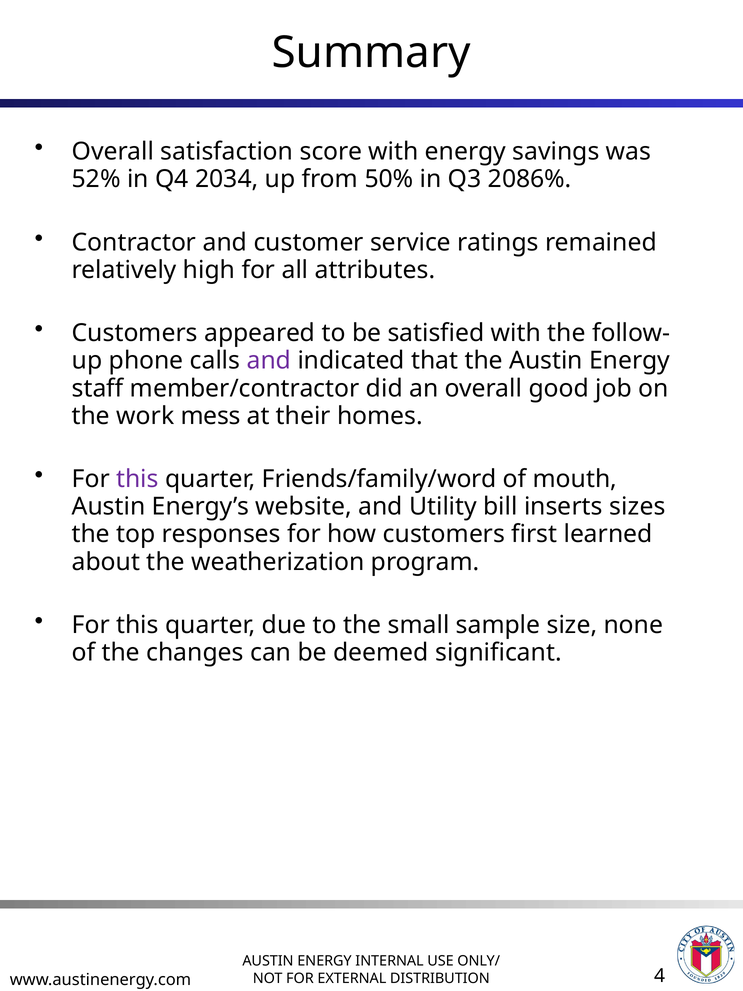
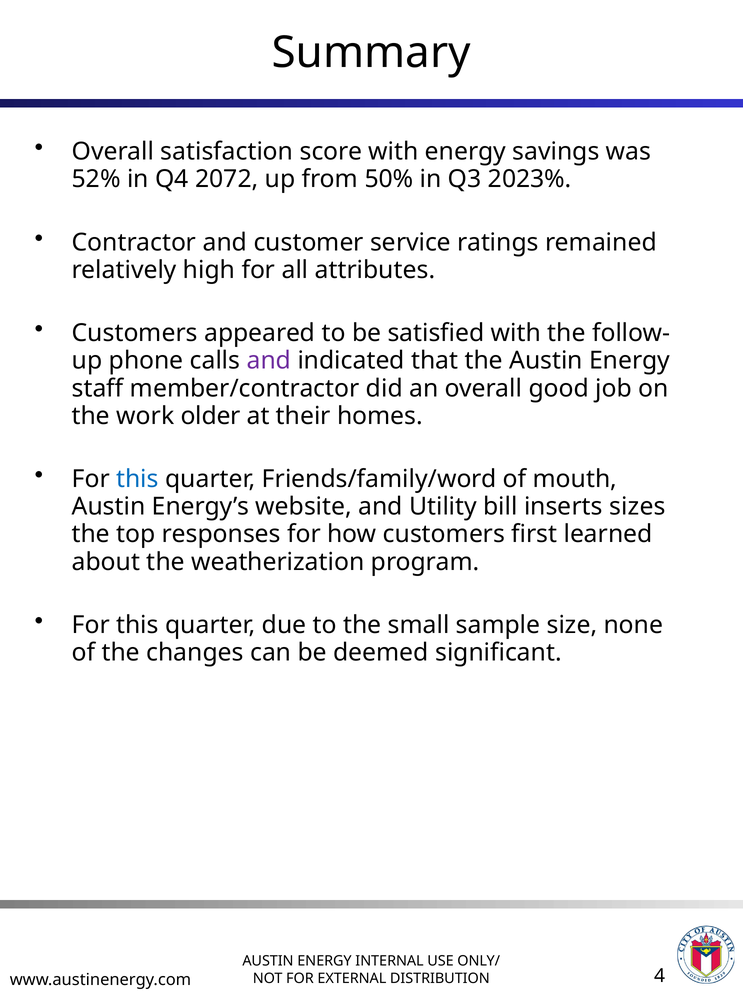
2034: 2034 -> 2072 (227, 179)
2086%: 2086% -> 2023% (530, 179)
mess: mess -> older (211, 416)
this colour: purple -> blue (137, 479)
